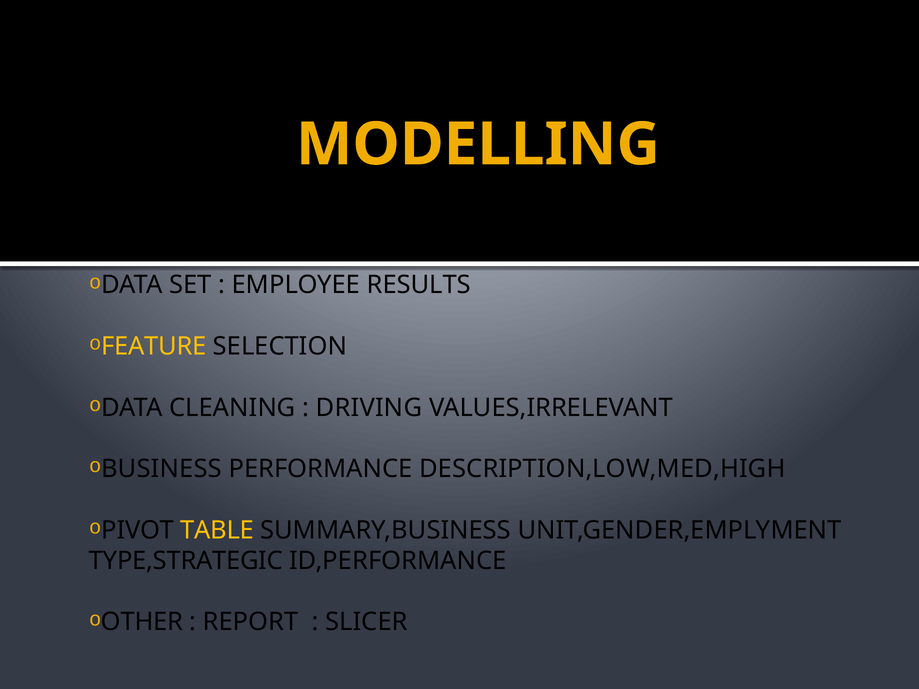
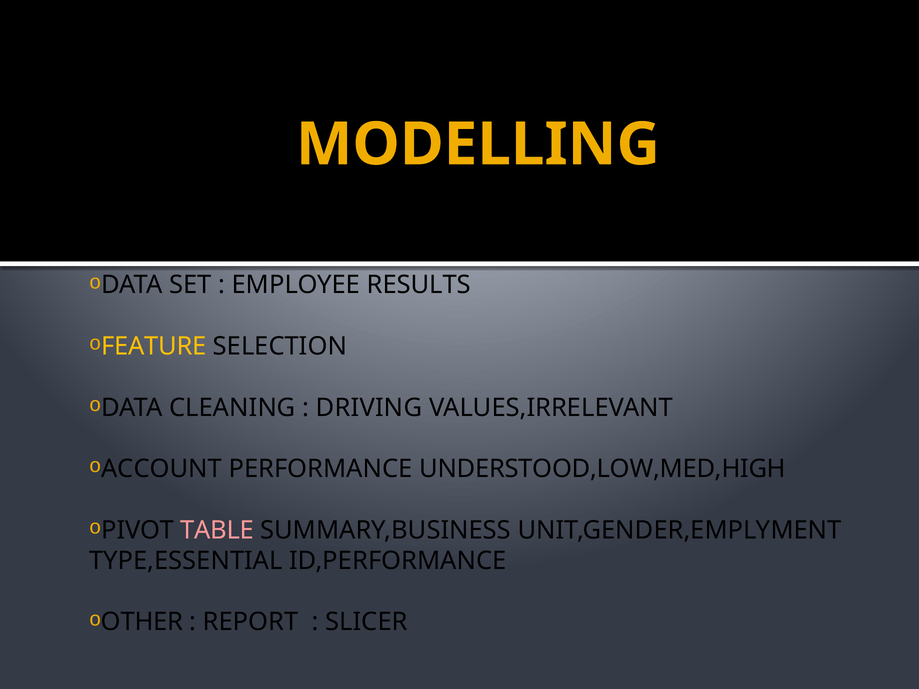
BUSINESS: BUSINESS -> ACCOUNT (162, 469)
DESCRIPTION,LOW,MED,HIGH: DESCRIPTION,LOW,MED,HIGH -> UNDERSTOOD,LOW,MED,HIGH (603, 469)
TABLE colour: yellow -> pink (217, 530)
TYPE,STRATEGIC: TYPE,STRATEGIC -> TYPE,ESSENTIAL (186, 561)
